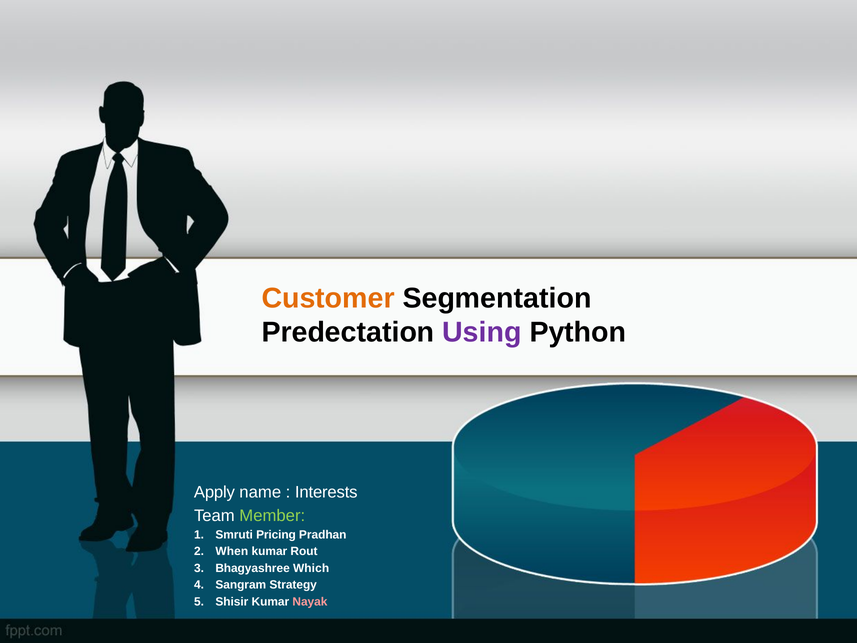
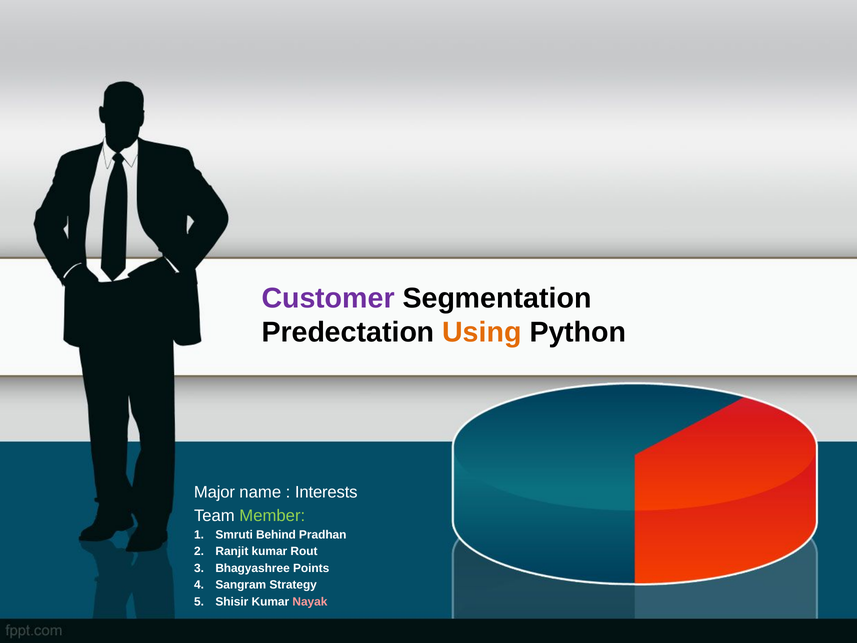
Customer colour: orange -> purple (328, 298)
Using colour: purple -> orange (482, 332)
Apply: Apply -> Major (214, 492)
Pricing: Pricing -> Behind (276, 535)
When: When -> Ranjit (232, 551)
Which: Which -> Points (311, 568)
